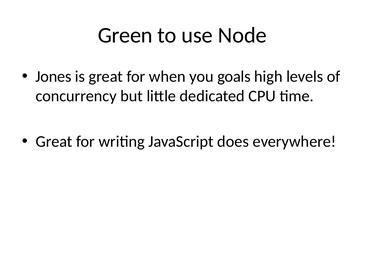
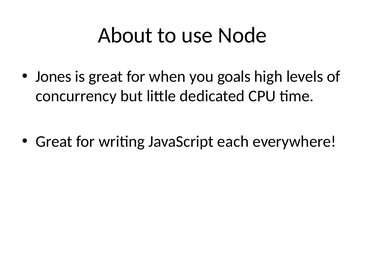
Green: Green -> About (125, 35)
does: does -> each (233, 141)
